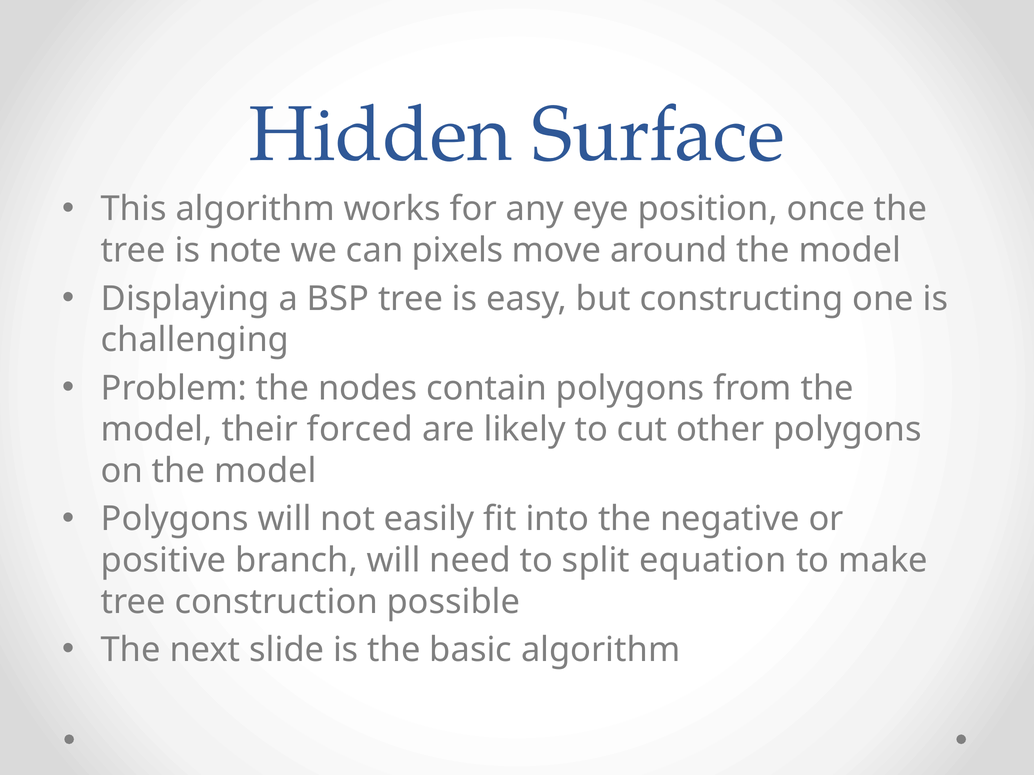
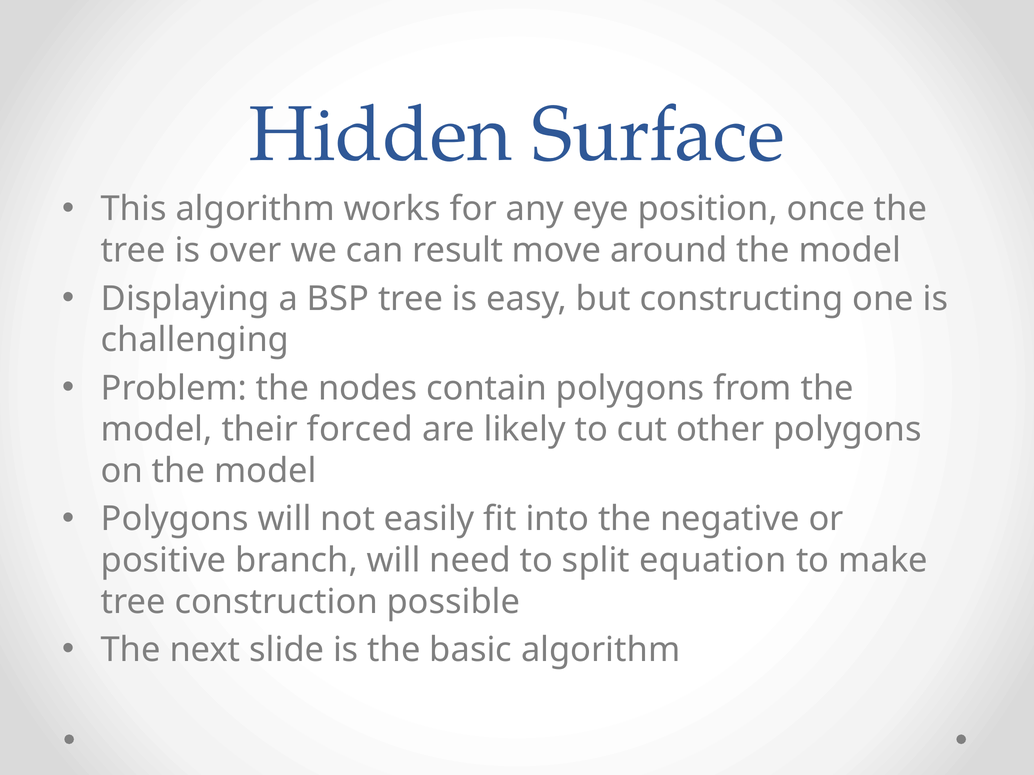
note: note -> over (245, 251)
pixels: pixels -> result (458, 251)
